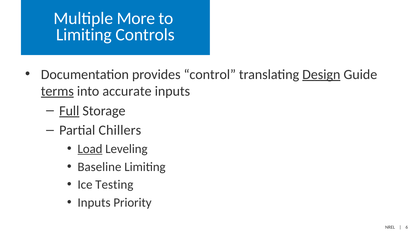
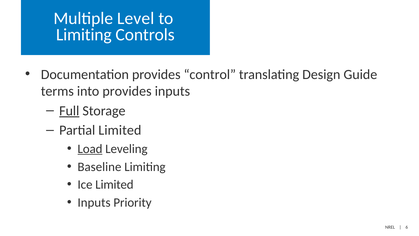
More: More -> Level (136, 18)
Design underline: present -> none (321, 74)
terms underline: present -> none (57, 91)
into accurate: accurate -> provides (127, 91)
Partial Chillers: Chillers -> Limited (120, 130)
Ice Testing: Testing -> Limited (114, 184)
